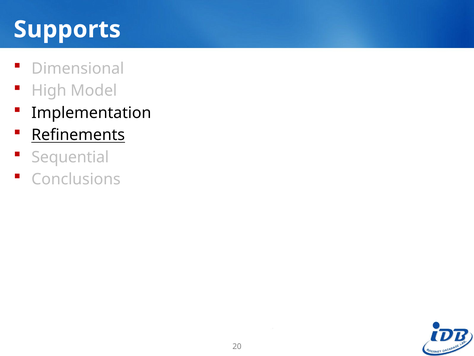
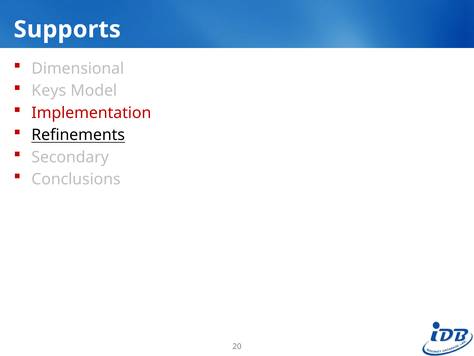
High: High -> Keys (49, 91)
Implementation colour: black -> red (91, 113)
Sequential: Sequential -> Secondary (70, 157)
